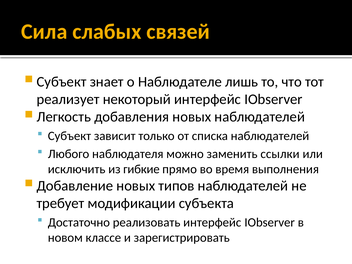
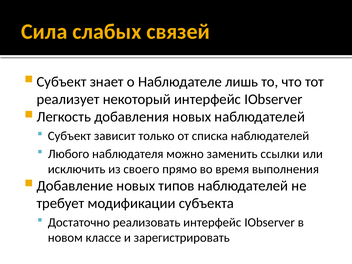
гибкие: гибкие -> своего (141, 169)
